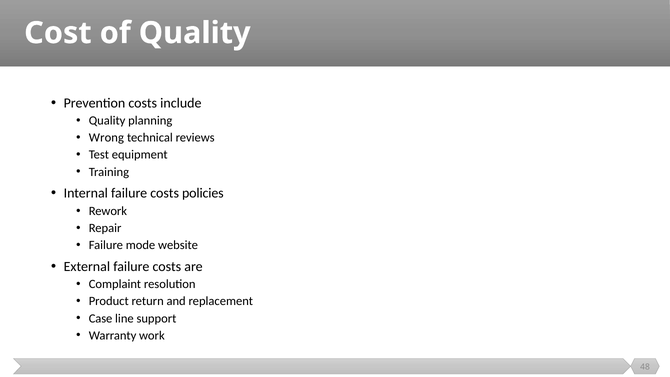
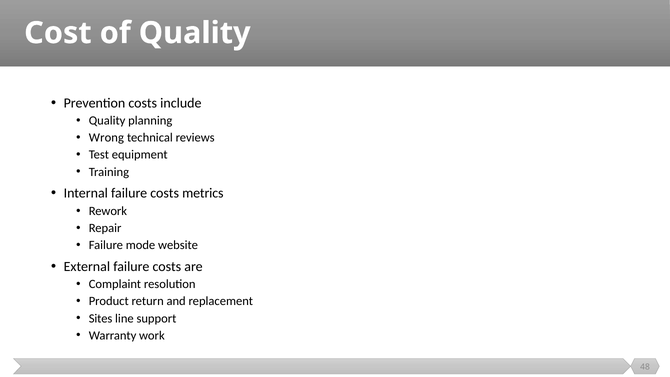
policies: policies -> metrics (203, 193)
Case: Case -> Sites (101, 318)
